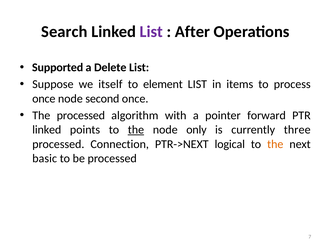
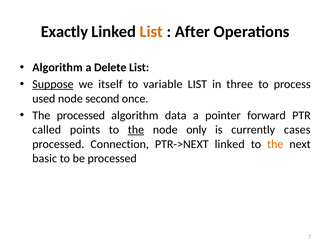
Search: Search -> Exactly (64, 32)
List colour: purple -> orange (151, 32)
Supported: Supported -> Algorithm (57, 68)
Suppose underline: none -> present (53, 84)
element: element -> variable (163, 84)
items: items -> three (240, 84)
once: once -> used (44, 99)
with: with -> data (176, 116)
linked: linked -> called (47, 130)
three: three -> cases (297, 130)
PTR->NEXT logical: logical -> linked (230, 144)
